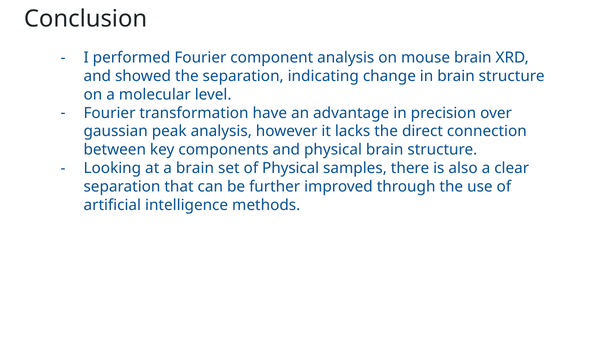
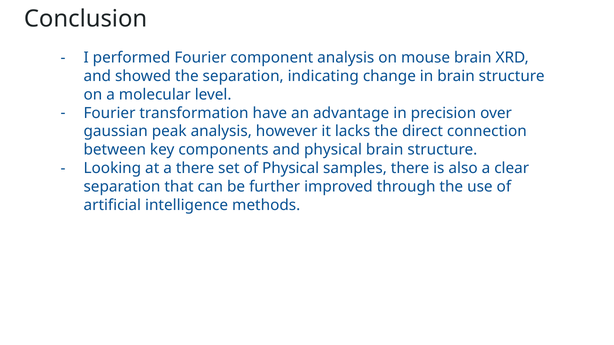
a brain: brain -> there (195, 168)
